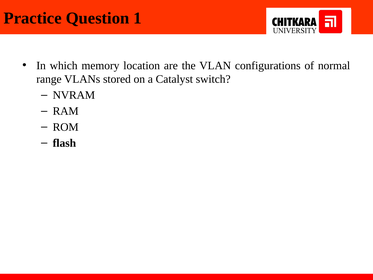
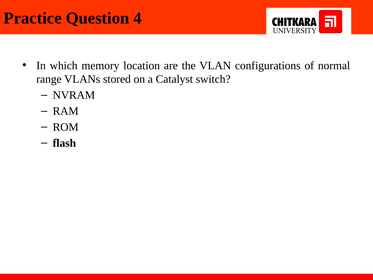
1: 1 -> 4 (138, 18)
